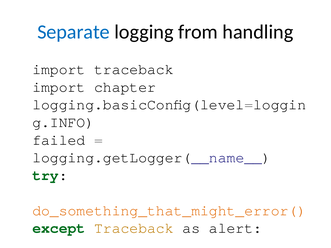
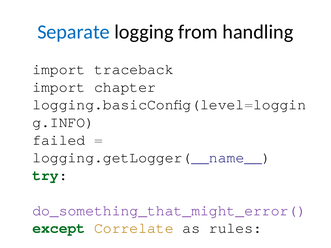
do_something_that_might_error( colour: orange -> purple (169, 211)
except Traceback: Traceback -> Correlate (134, 228)
alert: alert -> rules (235, 228)
